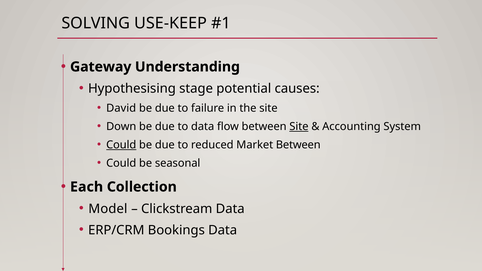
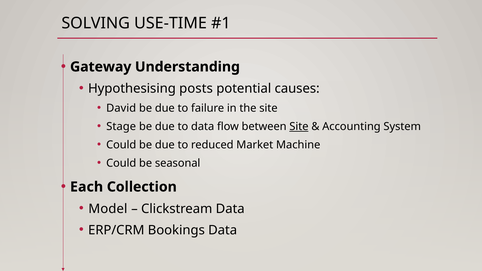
USE-KEEP: USE-KEEP -> USE-TIME (171, 23)
stage: stage -> posts (196, 89)
Down: Down -> Stage (121, 127)
Could underline: present -> none (121, 145)
Market Between: Between -> Machine (298, 145)
